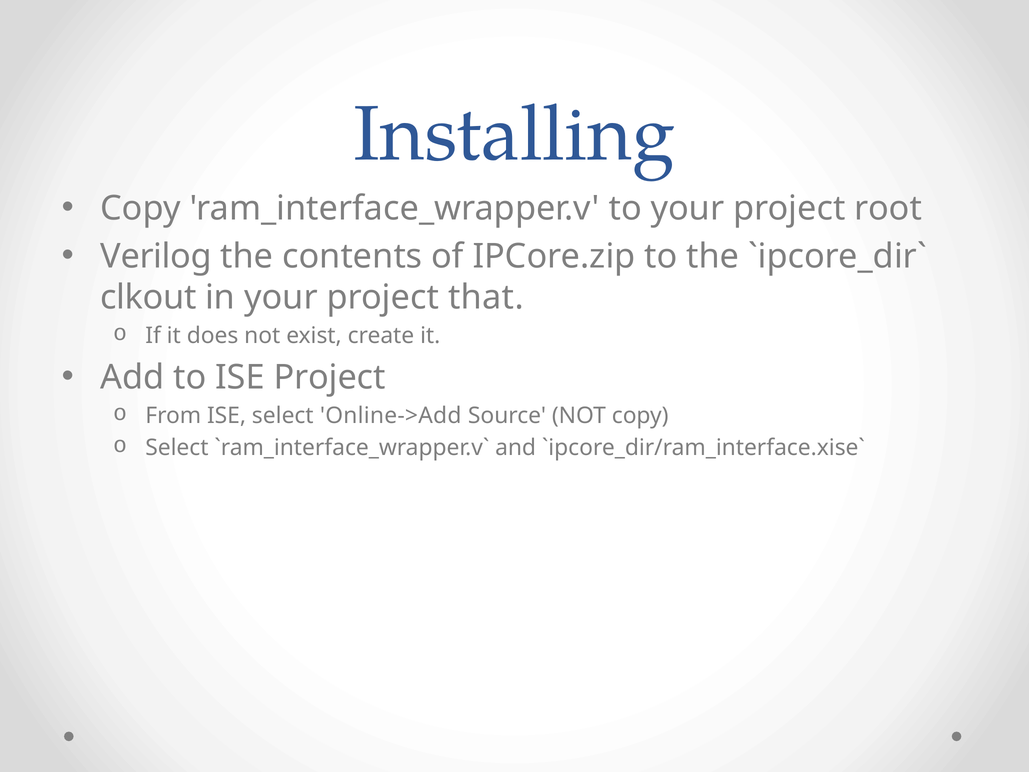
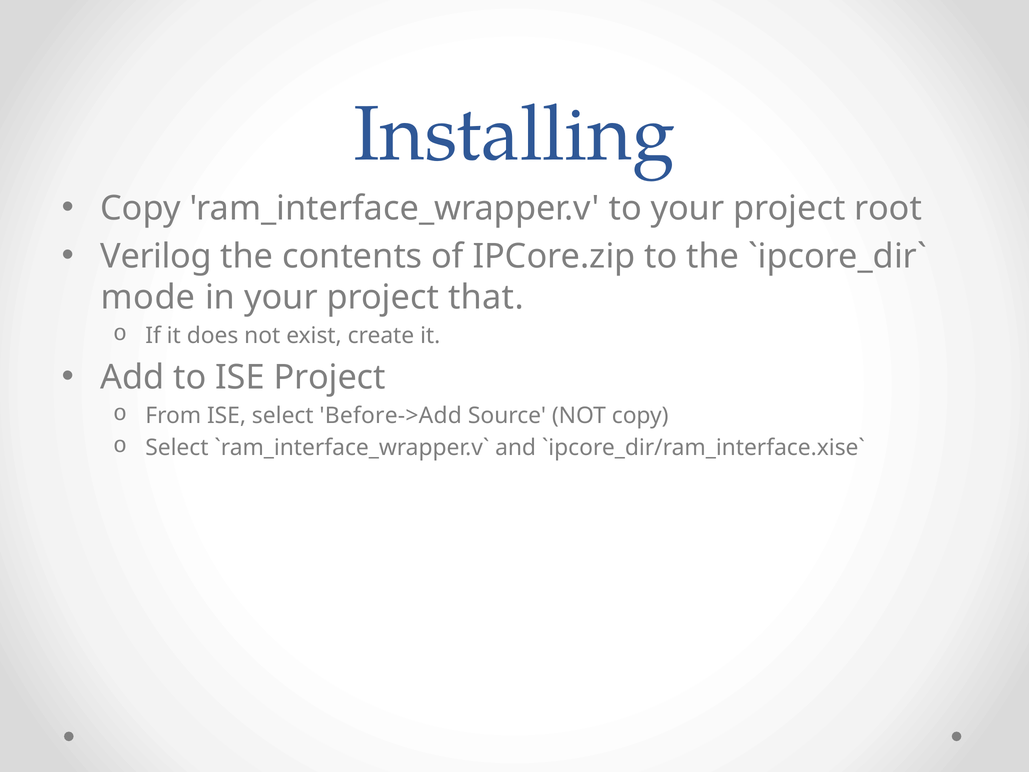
clkout: clkout -> mode (148, 297)
Online->Add: Online->Add -> Before->Add (391, 415)
